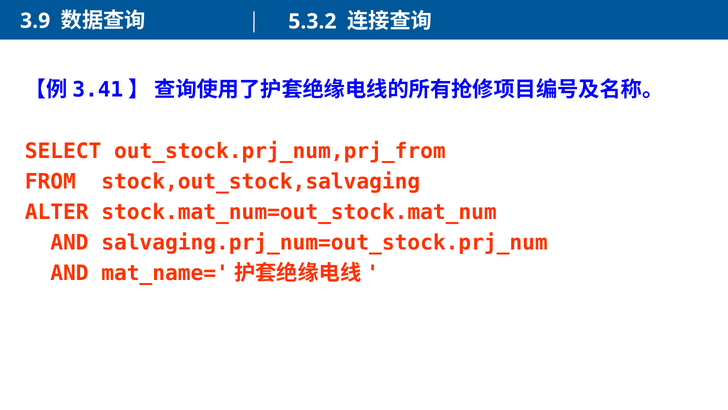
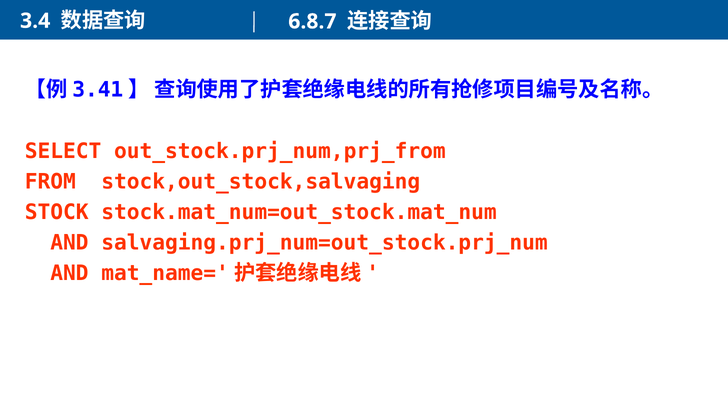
3.9: 3.9 -> 3.4 (35, 21)
5.3.2: 5.3.2 -> 6.8.7 (312, 21)
ALTER: ALTER -> STOCK (57, 212)
